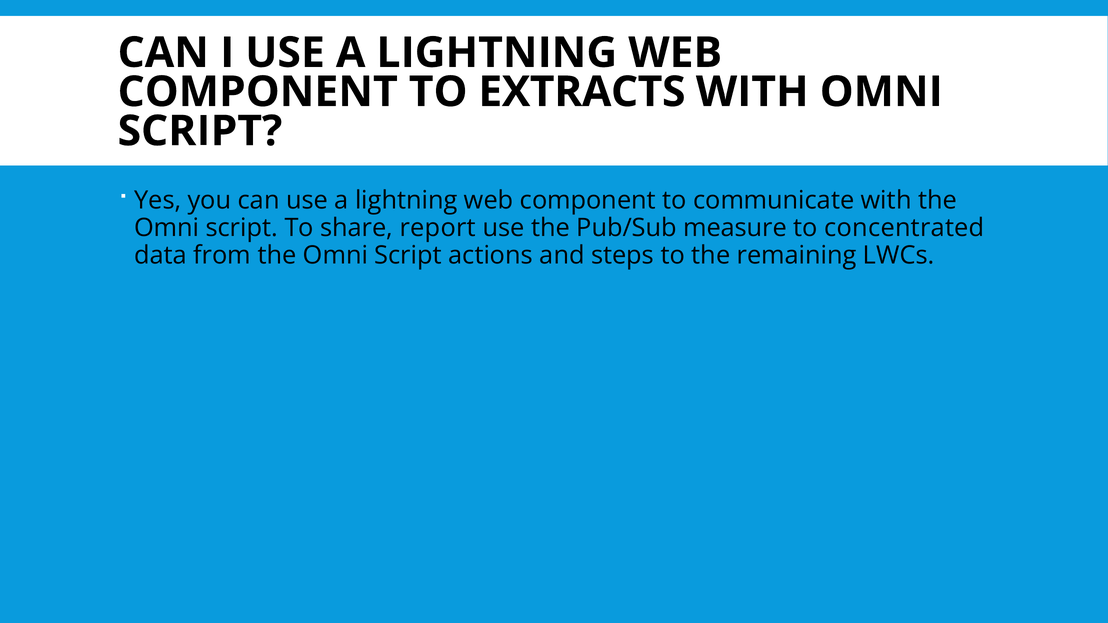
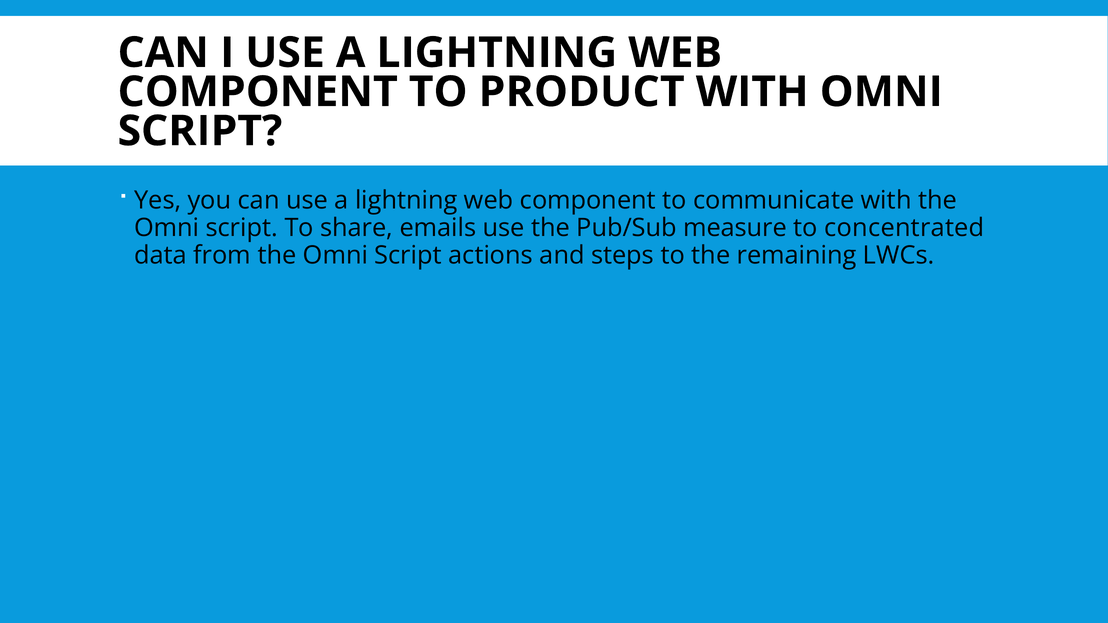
EXTRACTS: EXTRACTS -> PRODUCT (582, 92)
report: report -> emails (438, 228)
